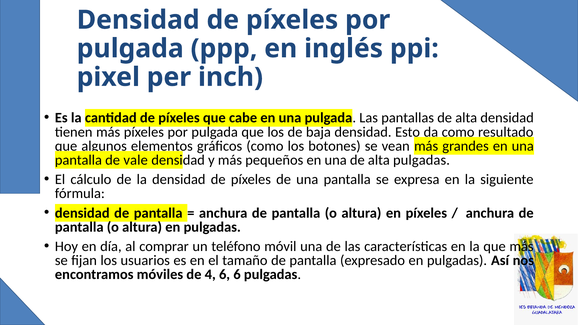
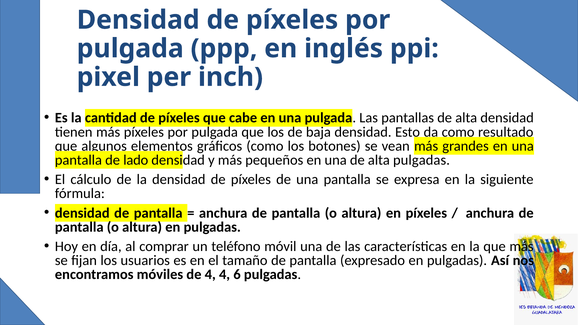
vale: vale -> lado (136, 160)
4 6: 6 -> 4 (225, 275)
